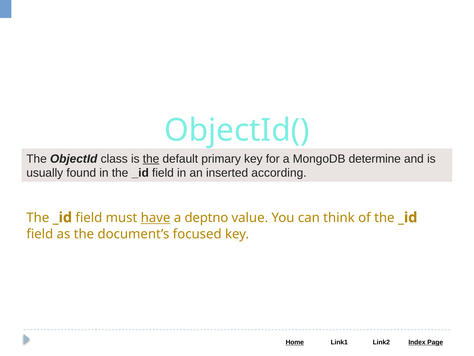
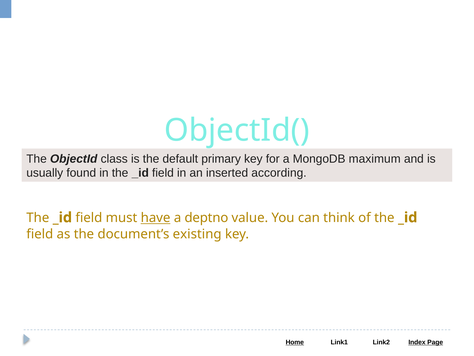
the underline: present -> none (151, 159)
determine: determine -> maximum (375, 159)
focused: focused -> existing (197, 234)
